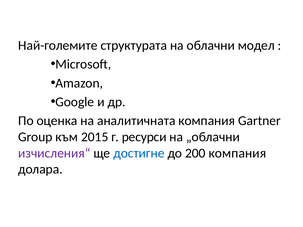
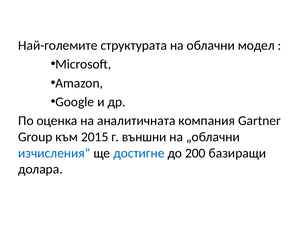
ресурси: ресурси -> външни (144, 137)
изчисления“ colour: purple -> blue (54, 153)
200 компания: компания -> базиращи (237, 153)
